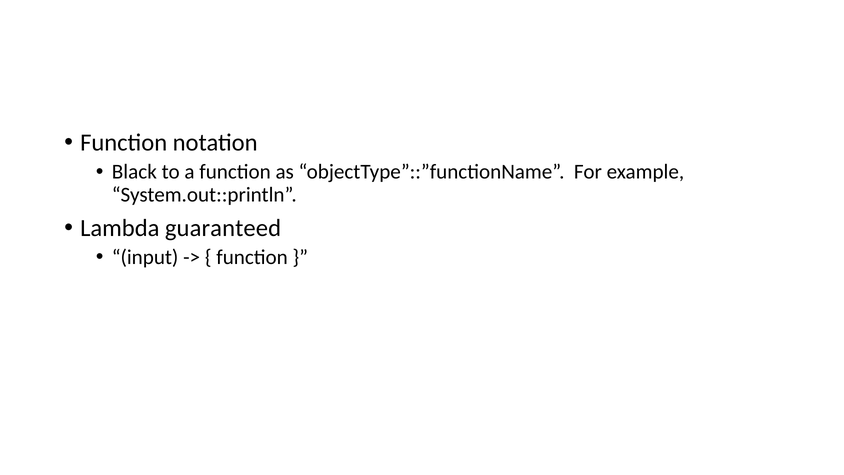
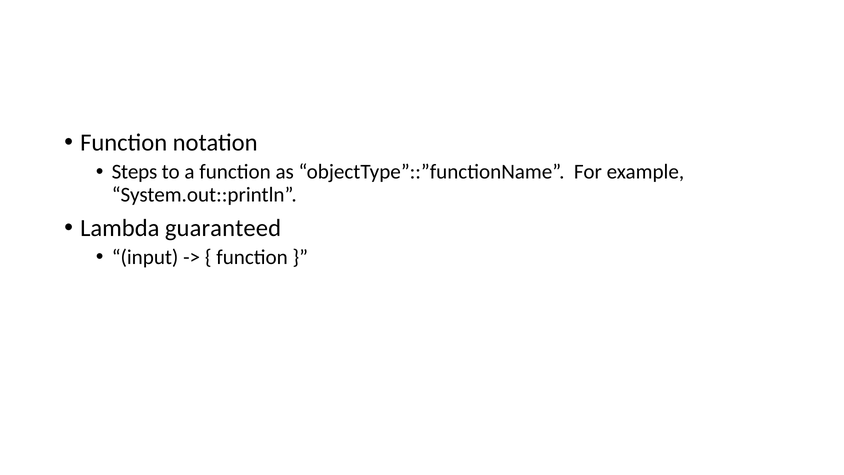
Black: Black -> Steps (134, 172)
